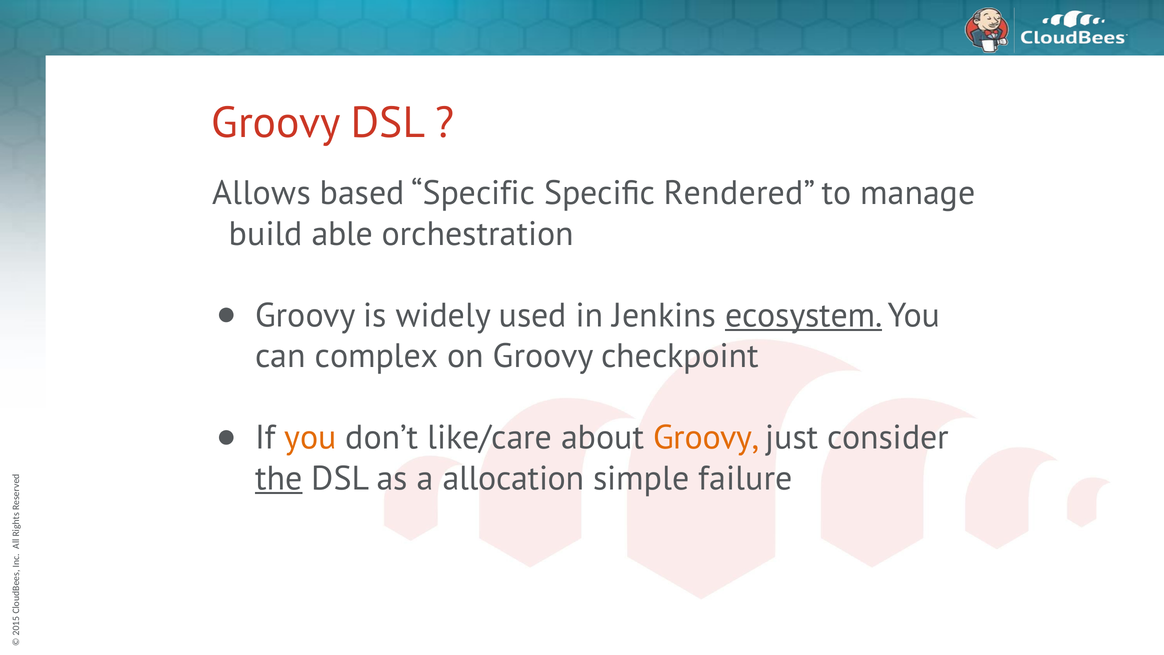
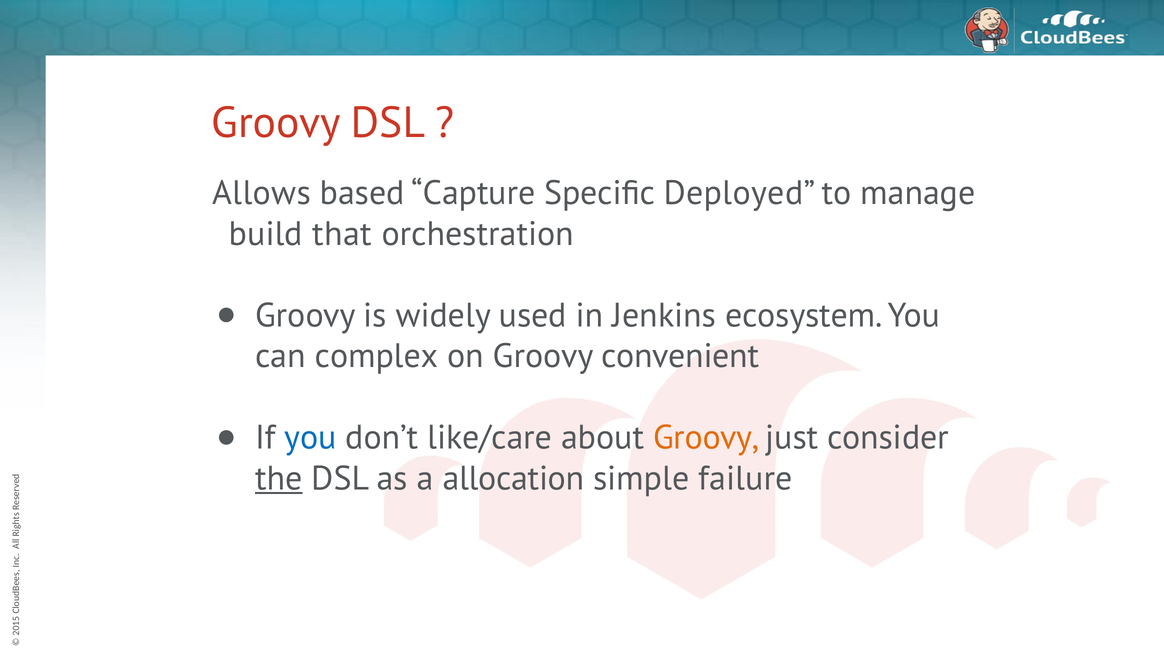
based Specific: Specific -> Capture (473, 193)
Rendered: Rendered -> Deployed (739, 193)
able: able -> that (342, 234)
ecosystem underline: present -> none (804, 315)
checkpoint: checkpoint -> convenient (680, 356)
you colour: orange -> blue (310, 438)
